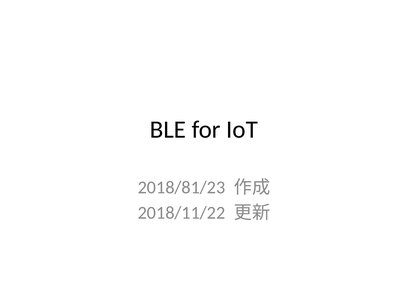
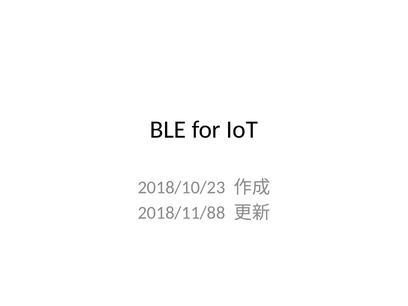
2018/81/23: 2018/81/23 -> 2018/10/23 (182, 188)
2018/11/22: 2018/11/22 -> 2018/11/88 (182, 213)
